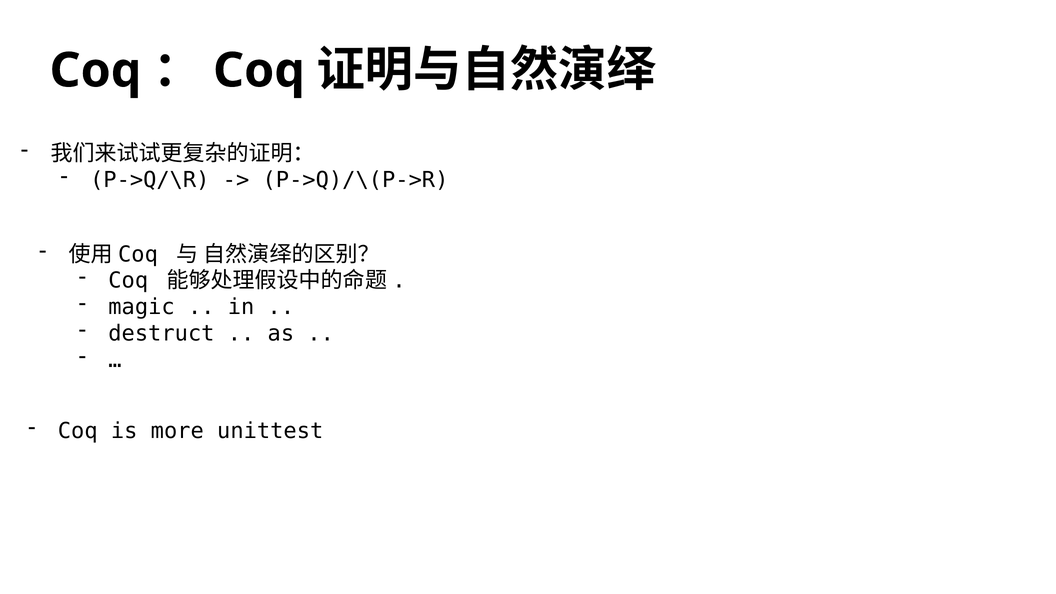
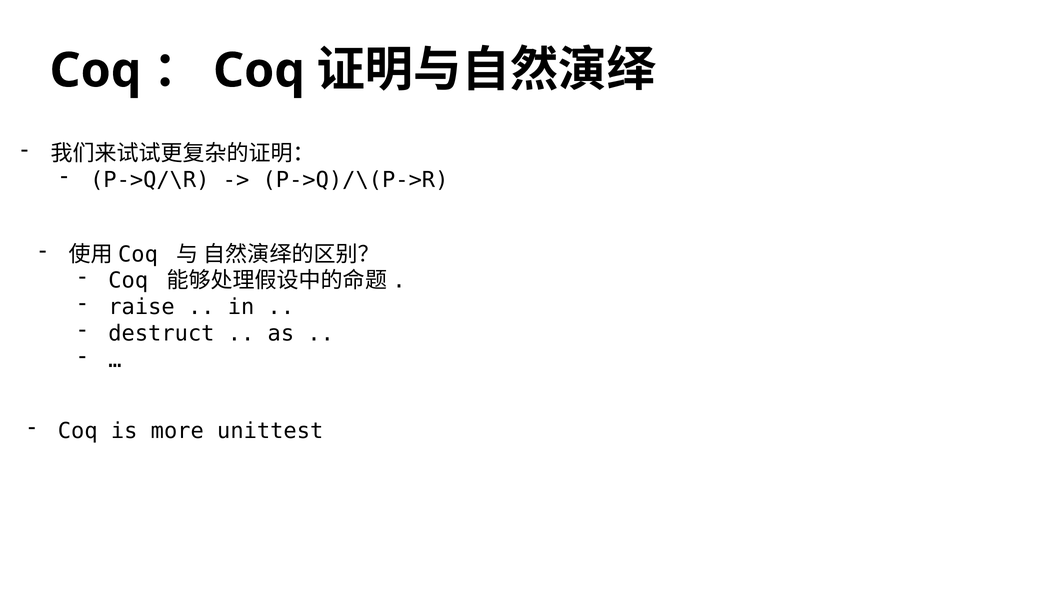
magic: magic -> raise (142, 307)
